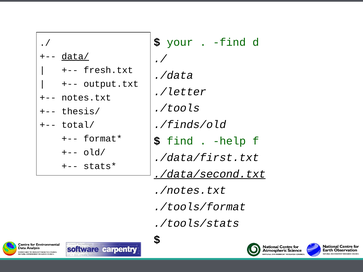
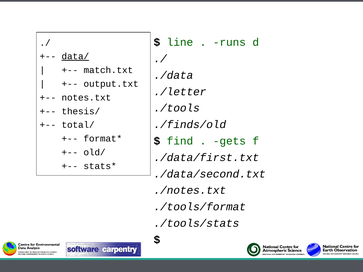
your: your -> line (180, 42)
find: find -> runs (229, 42)
fresh.txt: fresh.txt -> match.txt (108, 70)
help: help -> gets (229, 141)
./data/second.txt underline: present -> none (210, 174)
